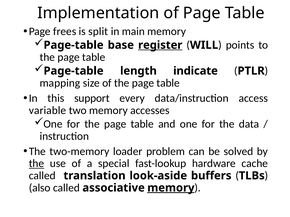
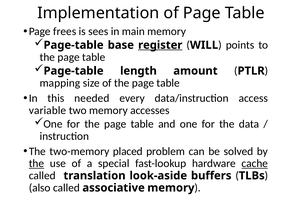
split: split -> sees (98, 31)
indicate: indicate -> amount (195, 71)
support: support -> needed (92, 98)
loader: loader -> placed (128, 152)
cache underline: none -> present (255, 164)
memory underline: present -> none (171, 188)
